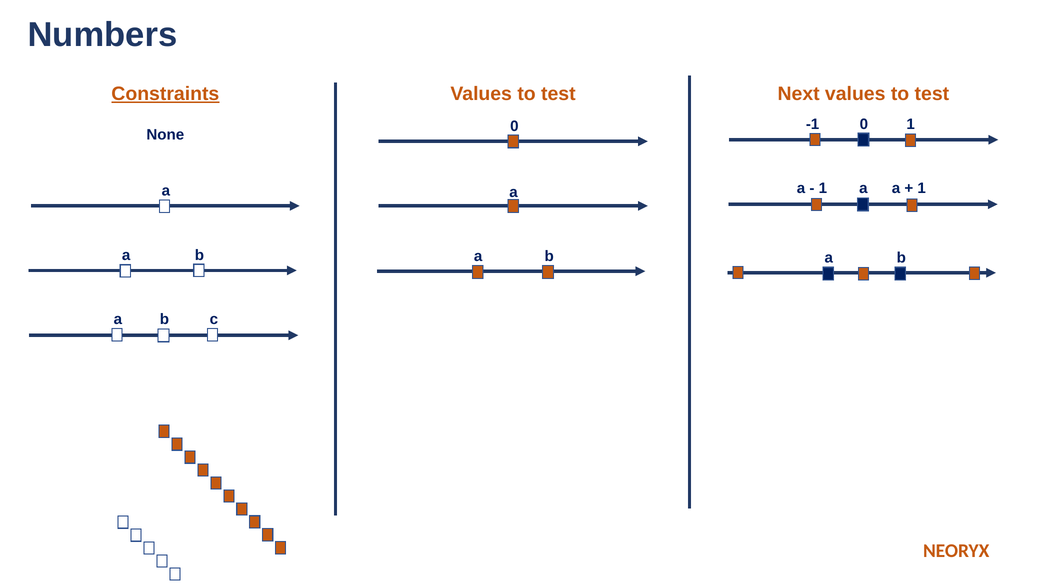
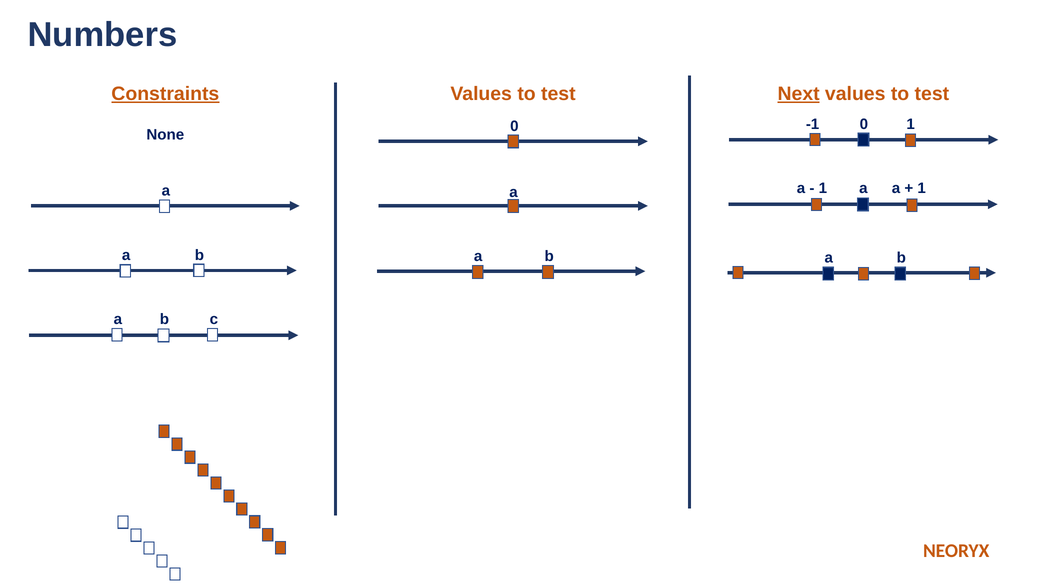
Next underline: none -> present (799, 94)
